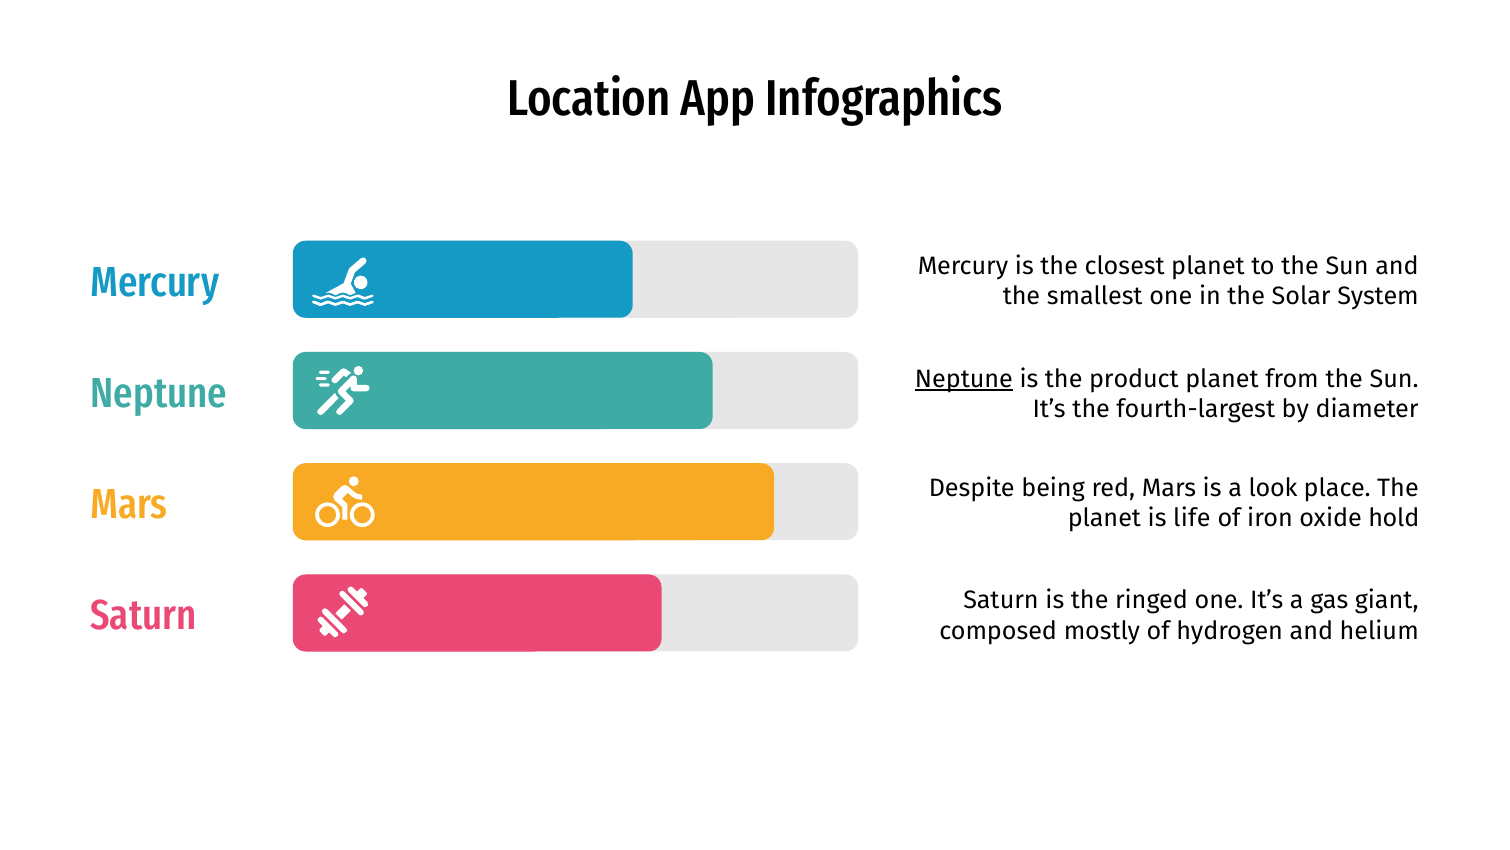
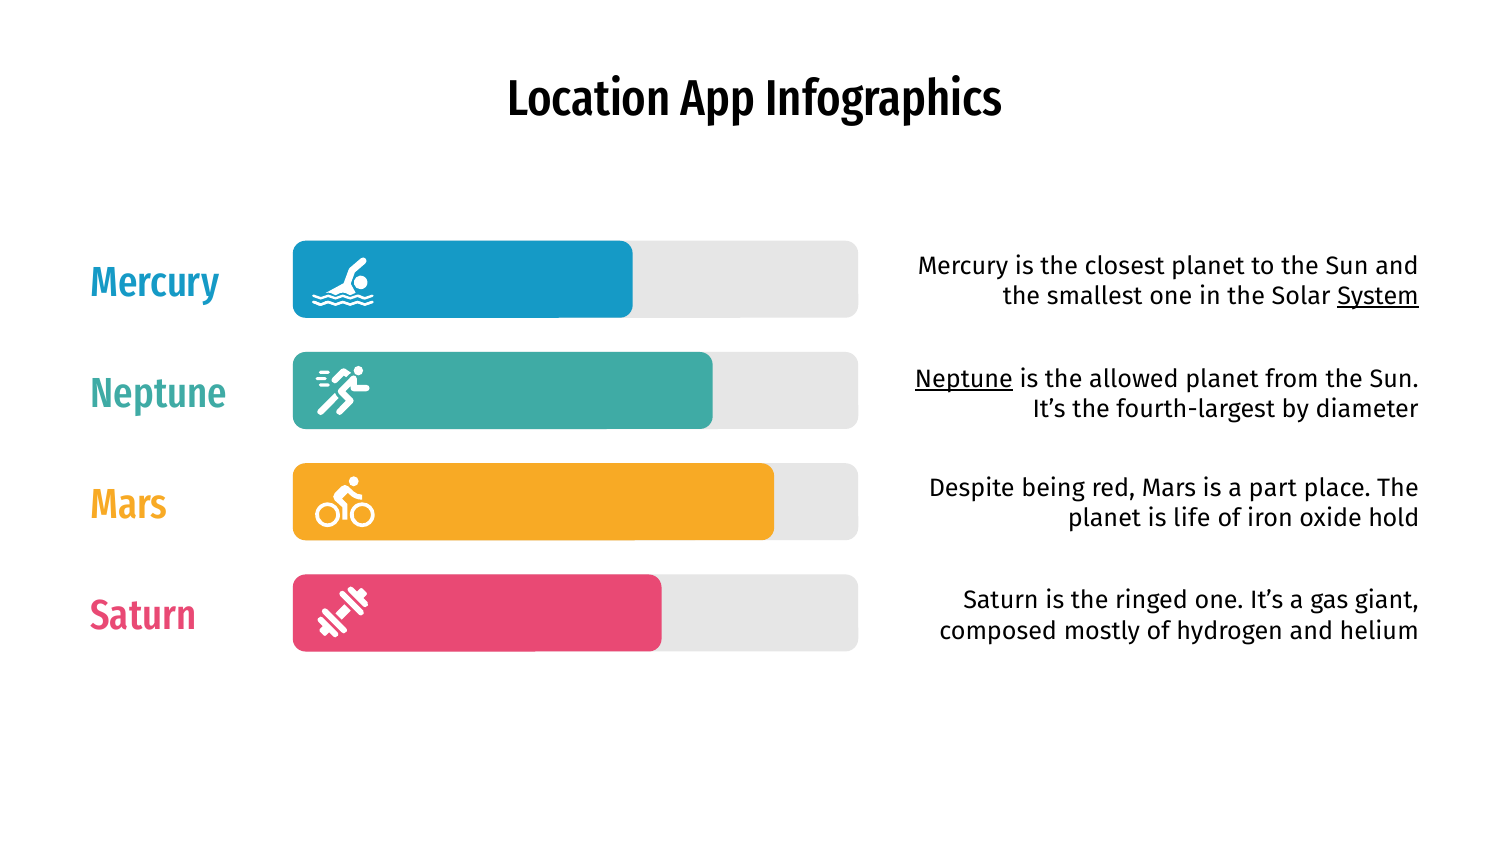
System underline: none -> present (1378, 296)
product: product -> allowed (1134, 379)
look: look -> part (1273, 488)
